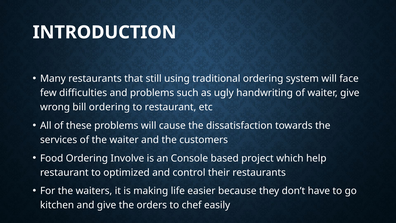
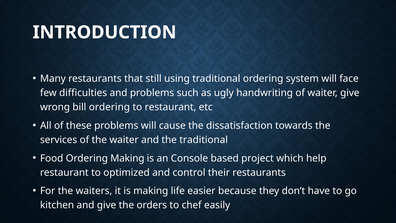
the customers: customers -> traditional (204, 140)
Ordering Involve: Involve -> Making (127, 158)
